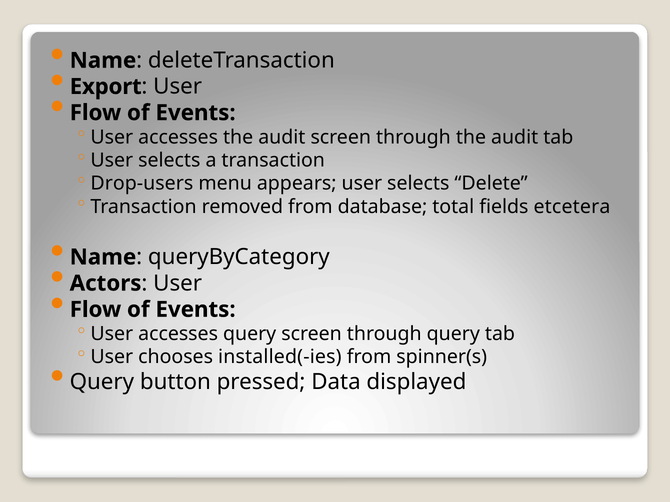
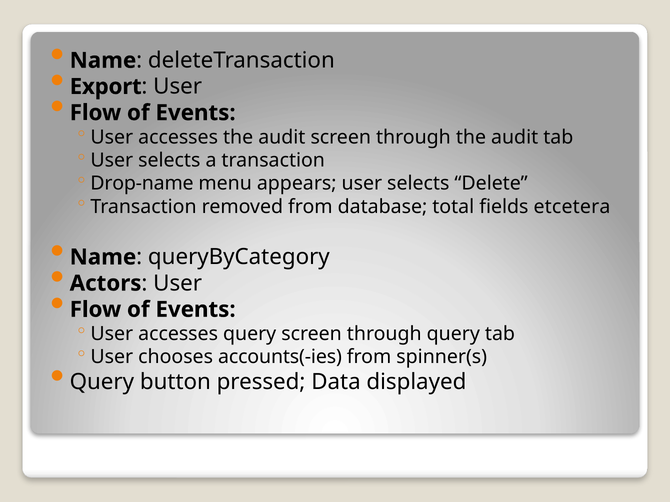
Drop-users: Drop-users -> Drop-name (142, 184)
installed(-ies: installed(-ies -> accounts(-ies (280, 357)
